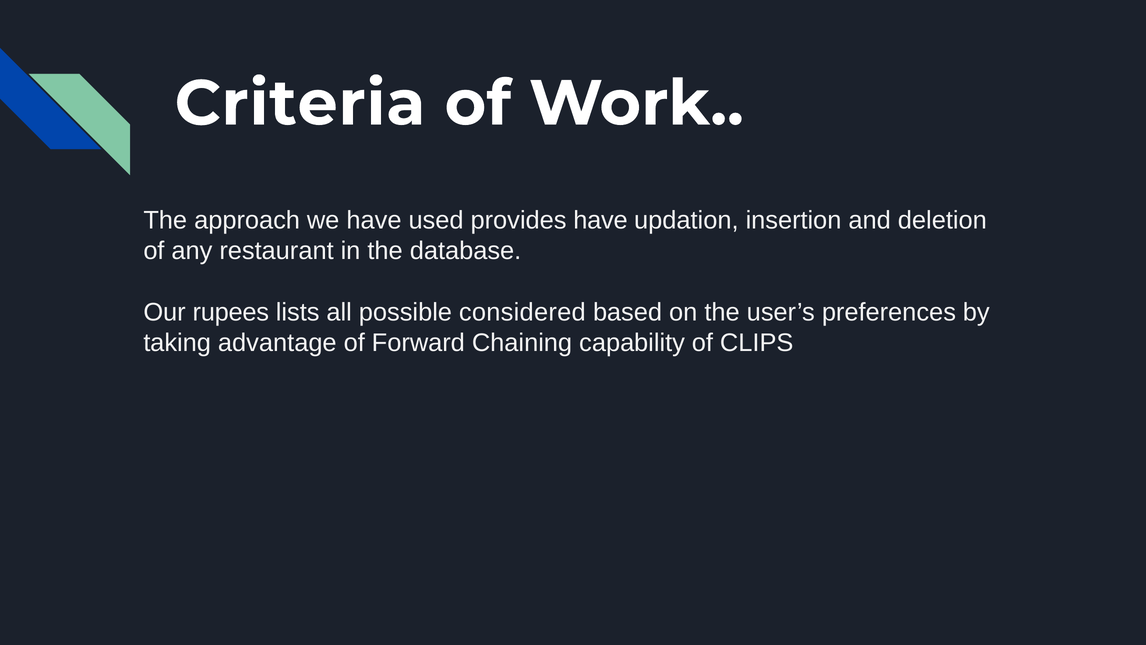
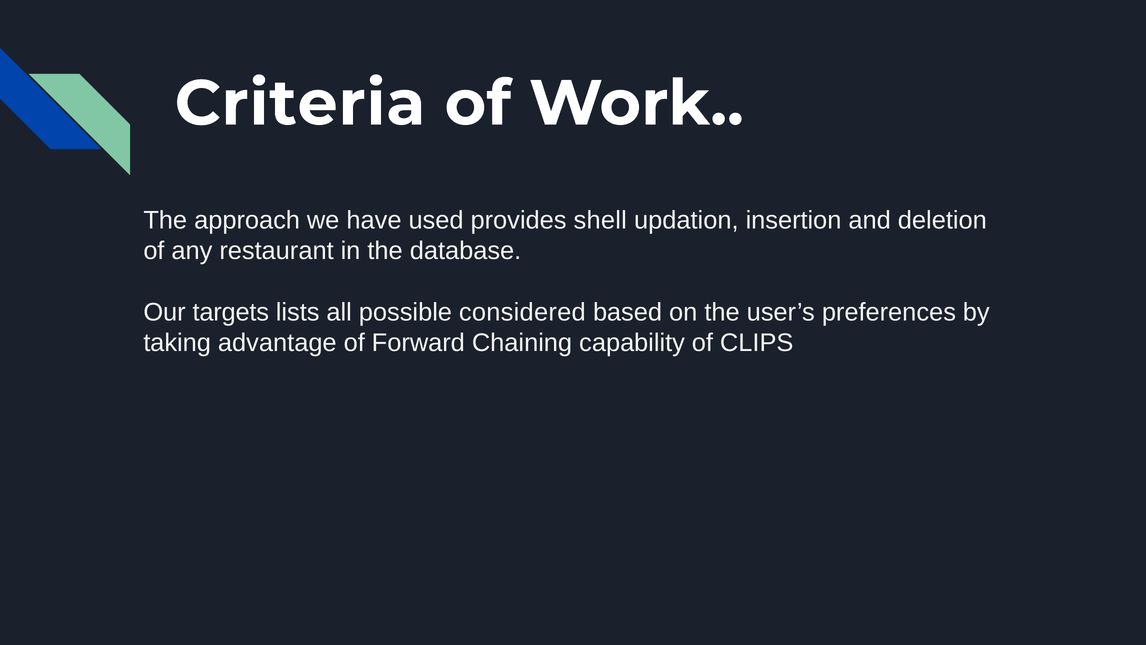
provides have: have -> shell (600, 220)
rupees: rupees -> targets (231, 312)
